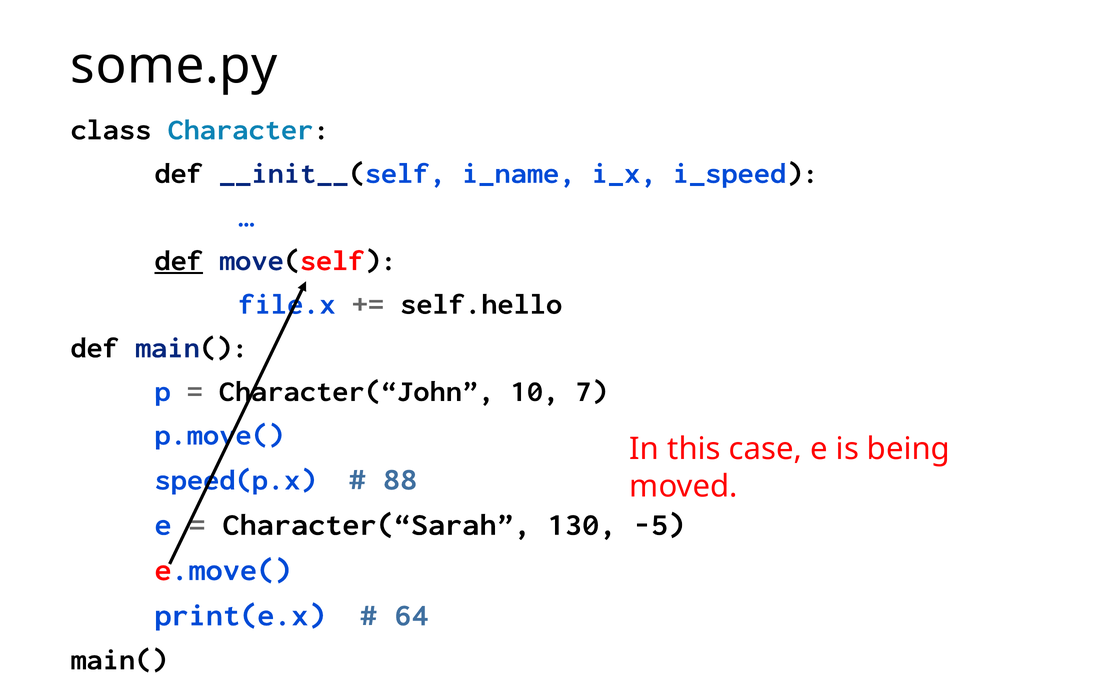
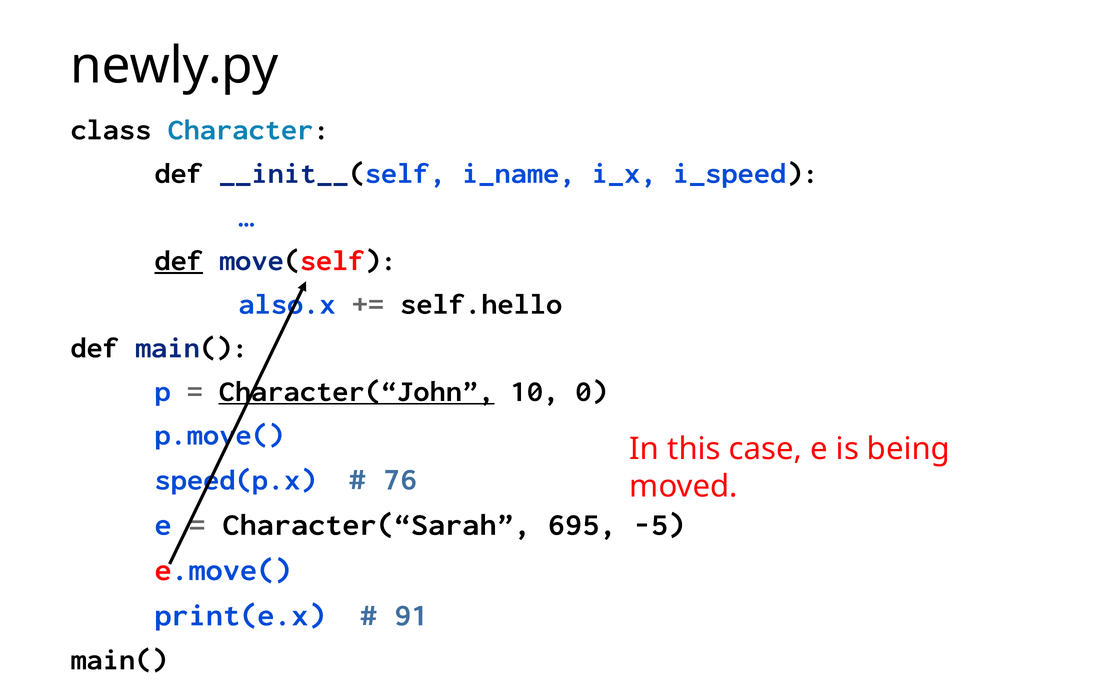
some.py: some.py -> newly.py (175, 66)
file.x: file.x -> also.x (287, 304)
Character(“John underline: none -> present (357, 391)
7: 7 -> 0 (592, 391)
88: 88 -> 76 (400, 479)
130: 130 -> 695 (582, 525)
64: 64 -> 91 (411, 615)
